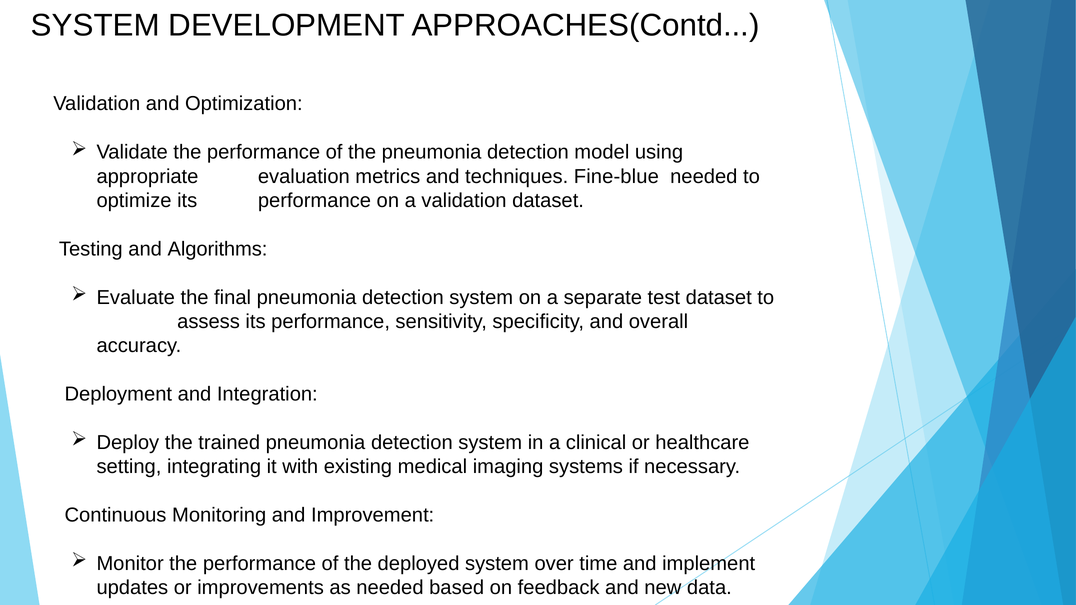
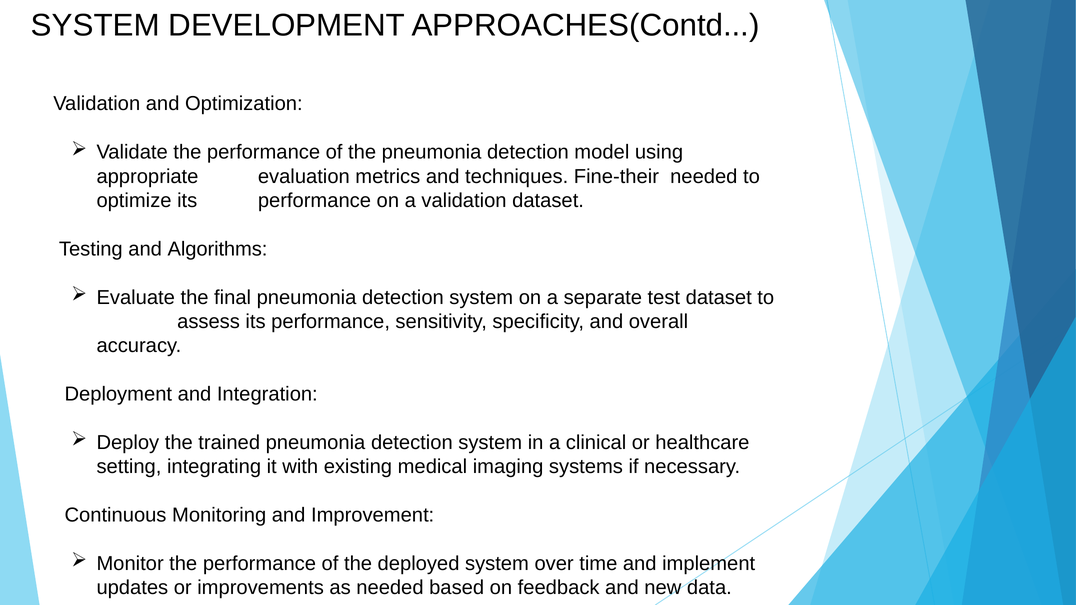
Fine-blue: Fine-blue -> Fine-their (616, 176)
